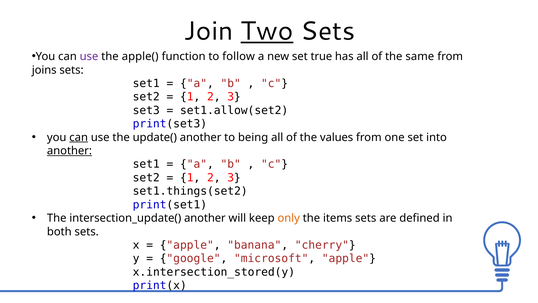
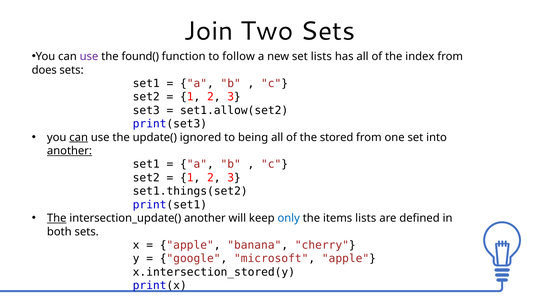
Two underline: present -> none (267, 31)
apple(: apple( -> found( (140, 56)
set true: true -> lists (321, 56)
same: same -> index (420, 56)
joins: joins -> does (44, 70)
update( another: another -> ignored (201, 137)
values: values -> stored (337, 137)
The underline: none -> present (57, 218)
only colour: orange -> blue (289, 218)
items sets: sets -> lists (366, 218)
